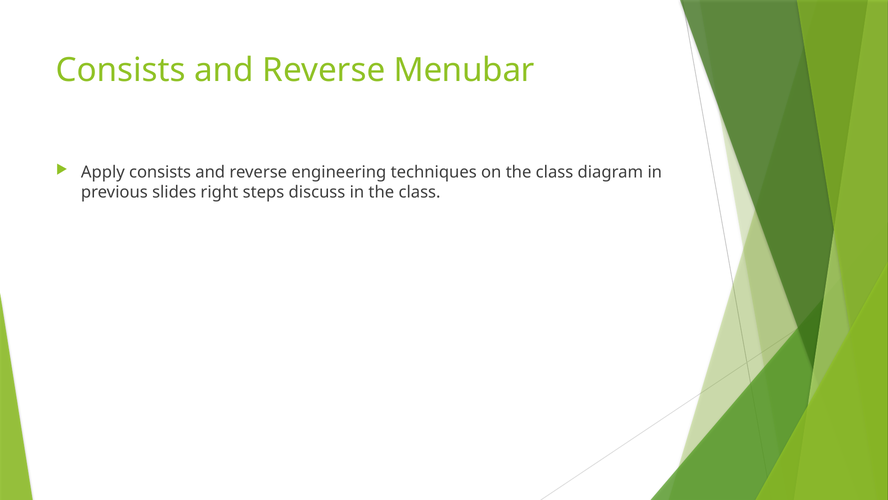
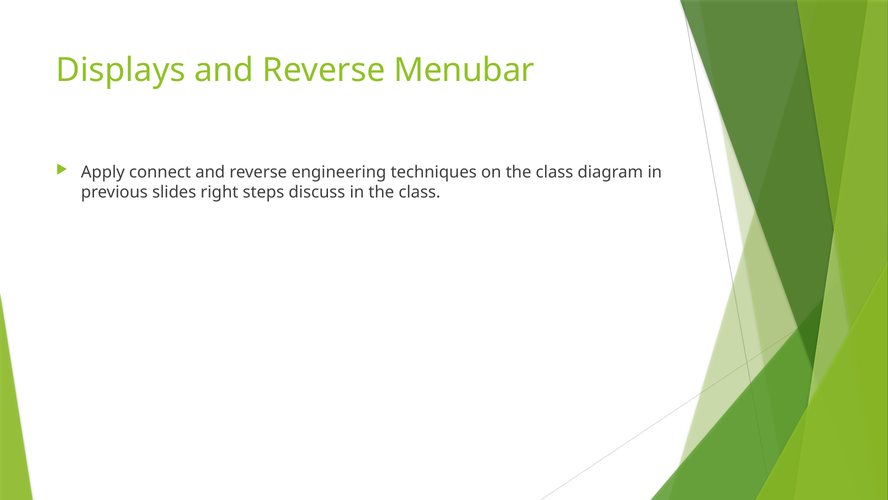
Consists: Consists -> Displays (121, 70)
Apply consists: consists -> connect (160, 172)
